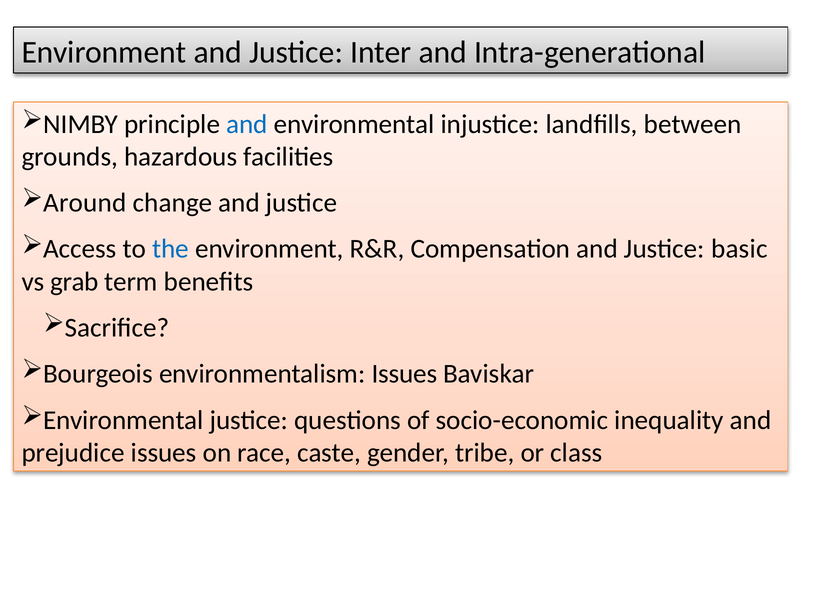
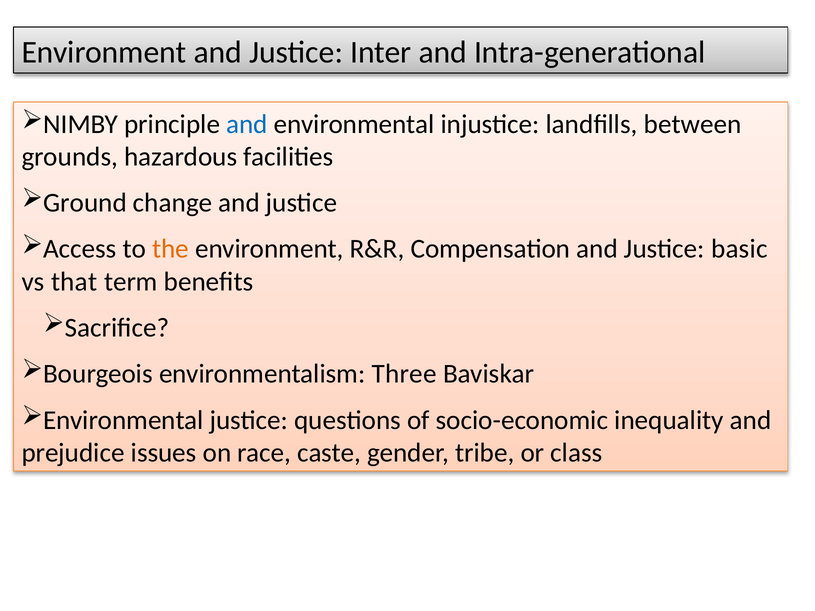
Around: Around -> Ground (85, 203)
the colour: blue -> orange (170, 249)
grab: grab -> that (74, 282)
environmentalism Issues: Issues -> Three (404, 374)
